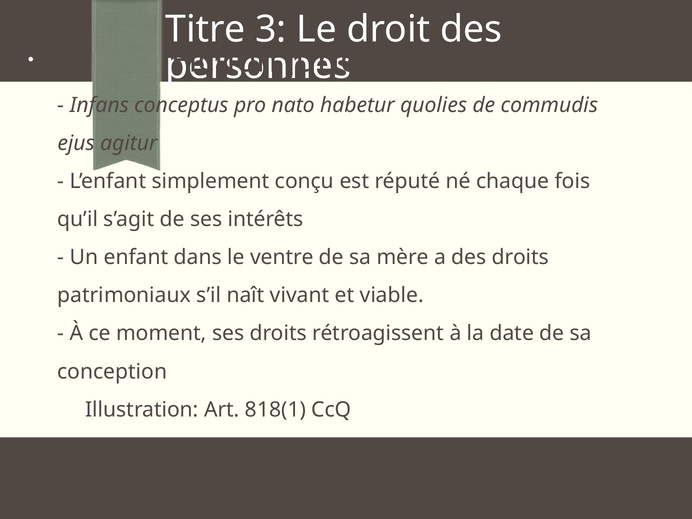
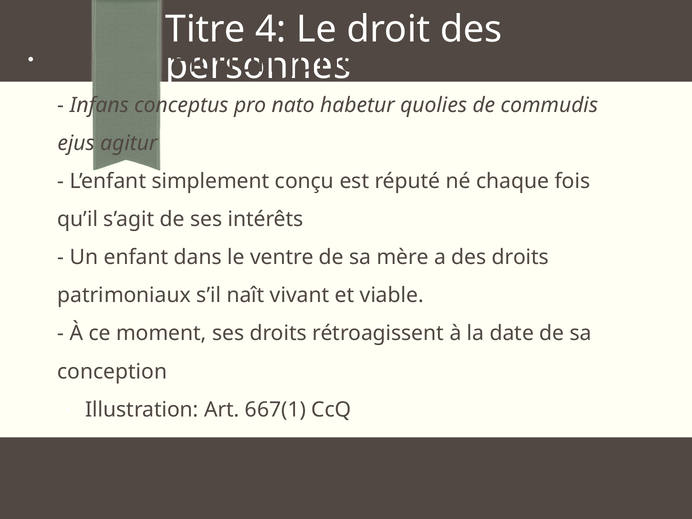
3: 3 -> 4 (271, 30)
818(1: 818(1 -> 667(1 (275, 410)
